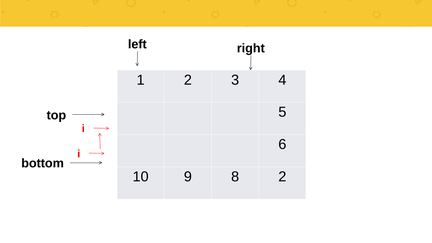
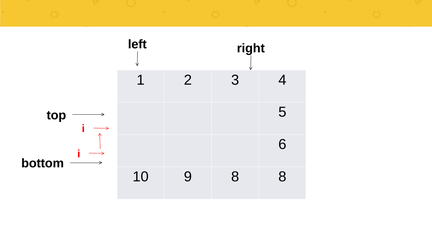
8 2: 2 -> 8 (282, 177)
